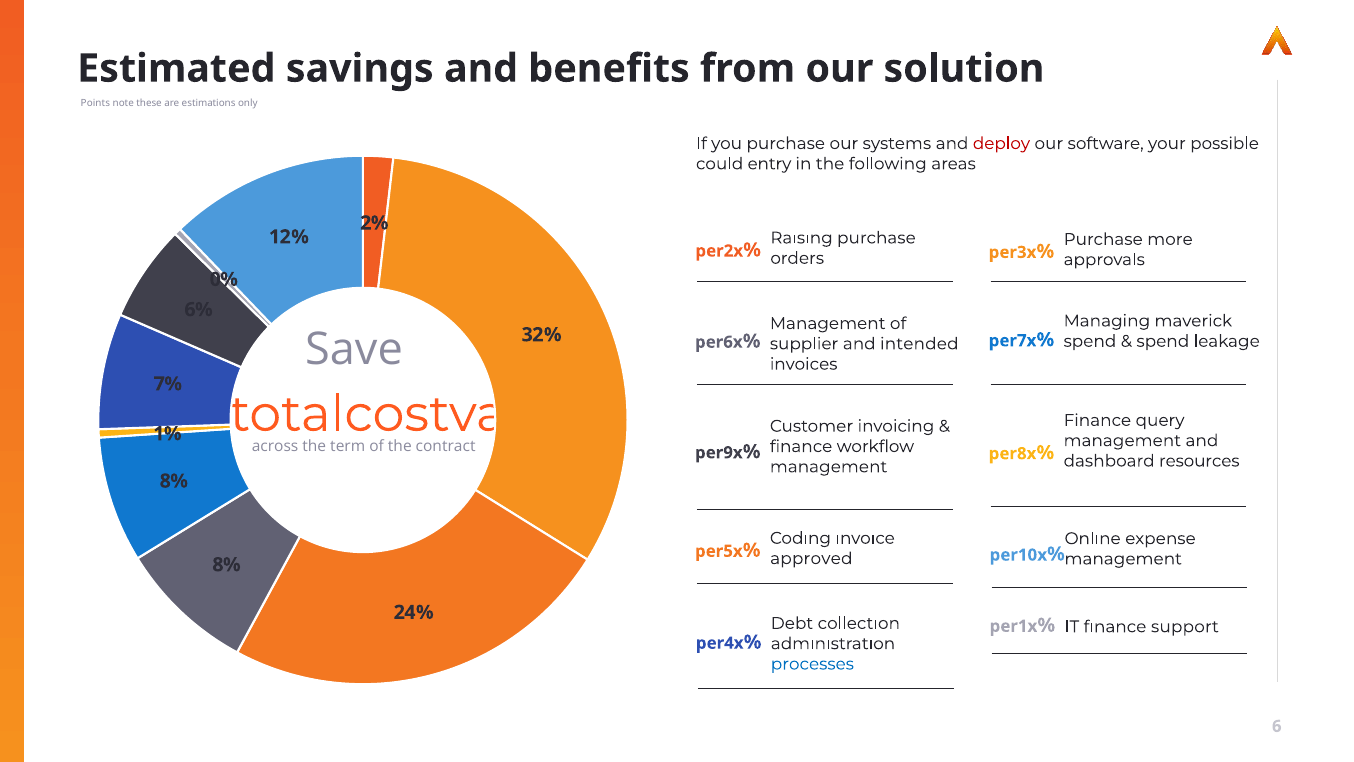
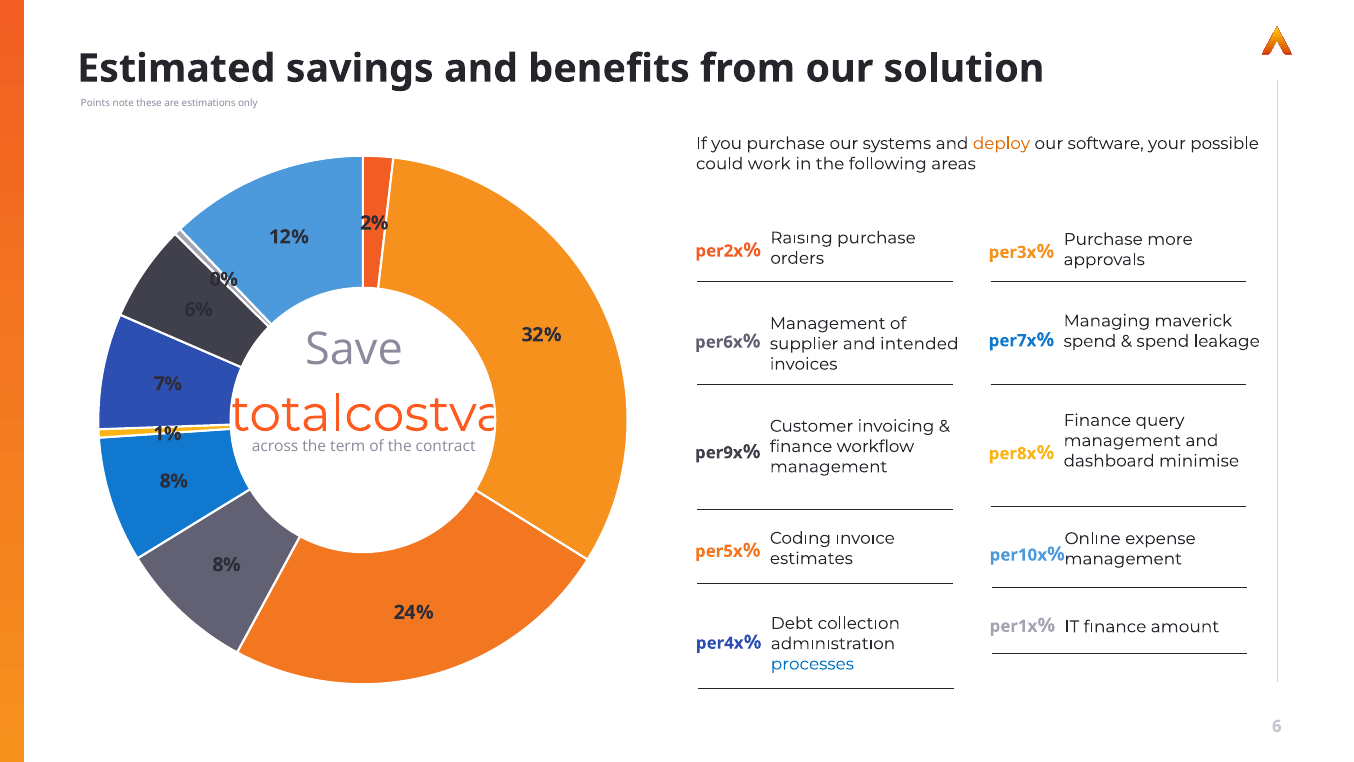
deploy colour: red -> orange (1001, 143)
entry: entry -> work (769, 164)
resources: resources -> minimise (1199, 461)
approved: approved -> estimates (811, 558)
support: support -> amount (1185, 626)
